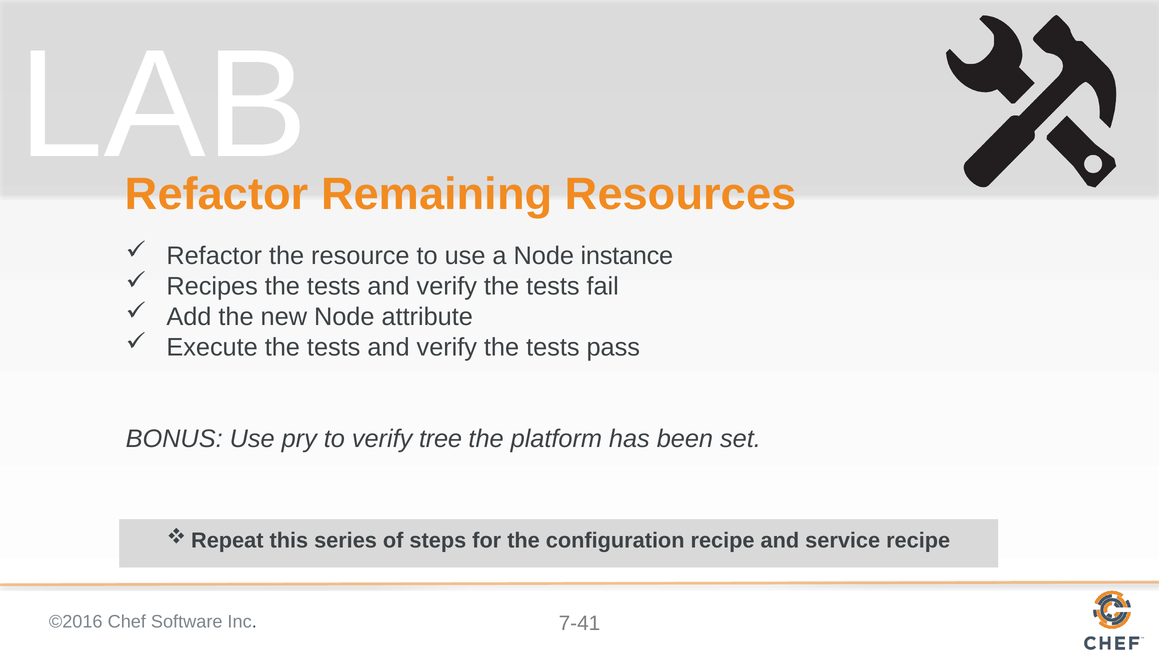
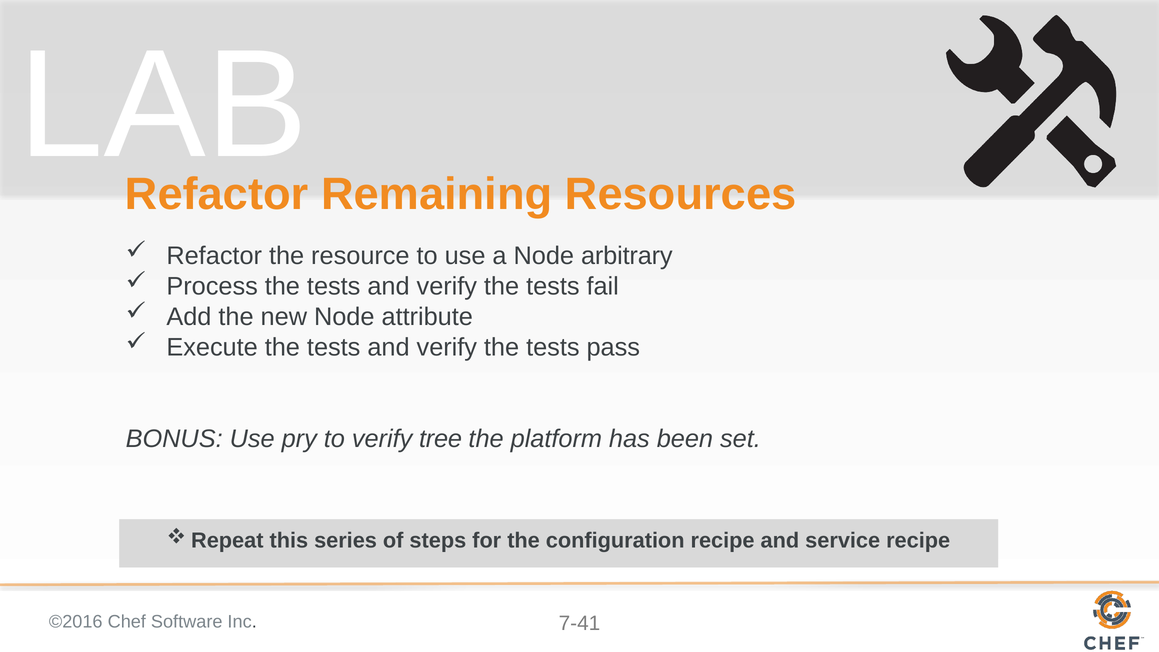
instance: instance -> arbitrary (627, 256)
Recipes: Recipes -> Process (212, 286)
